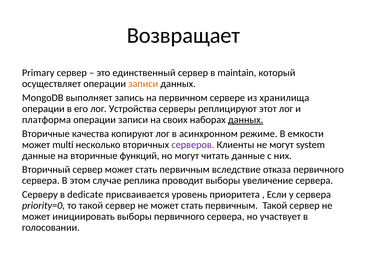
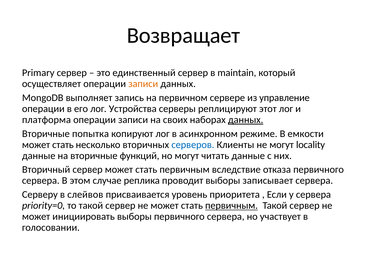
хранилища: хранилища -> управление (284, 98)
качества: качества -> попытка (90, 134)
multi: multi -> стать (63, 145)
серверов colour: purple -> blue (193, 145)
system: system -> locality (311, 145)
увеличение: увеличение -> записывает (268, 181)
dedicate: dedicate -> слейвов (85, 195)
первичным underline: none -> present (231, 206)
